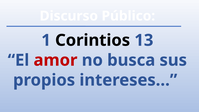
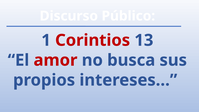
Corintios colour: black -> red (93, 40)
